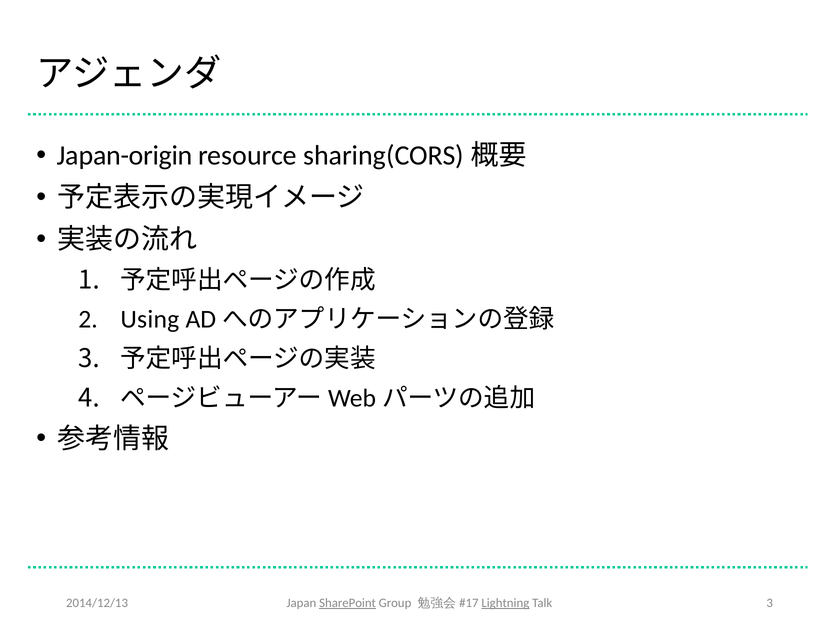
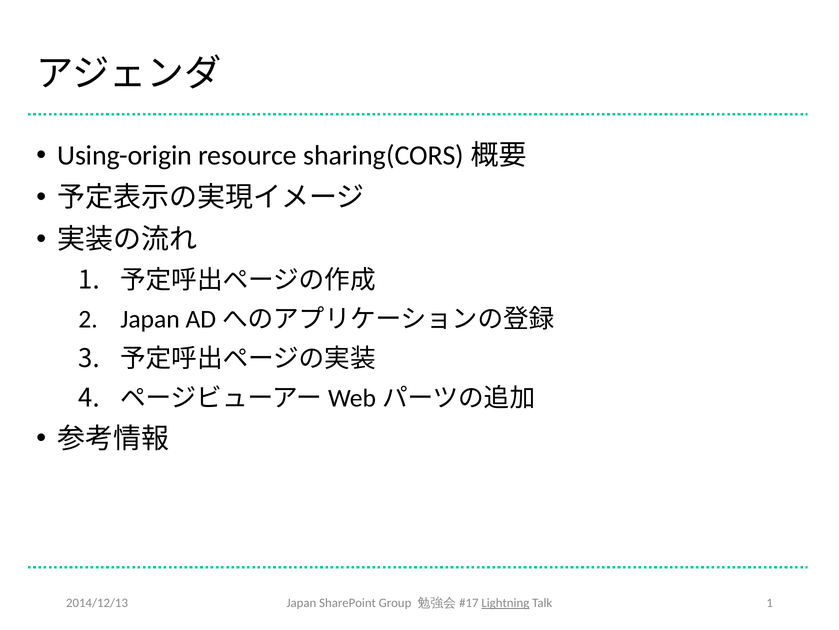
Japan-origin: Japan-origin -> Using-origin (125, 155)
Using: Using -> Japan (150, 319)
SharePoint underline: present -> none (348, 602)
Talk 3: 3 -> 1 (770, 602)
